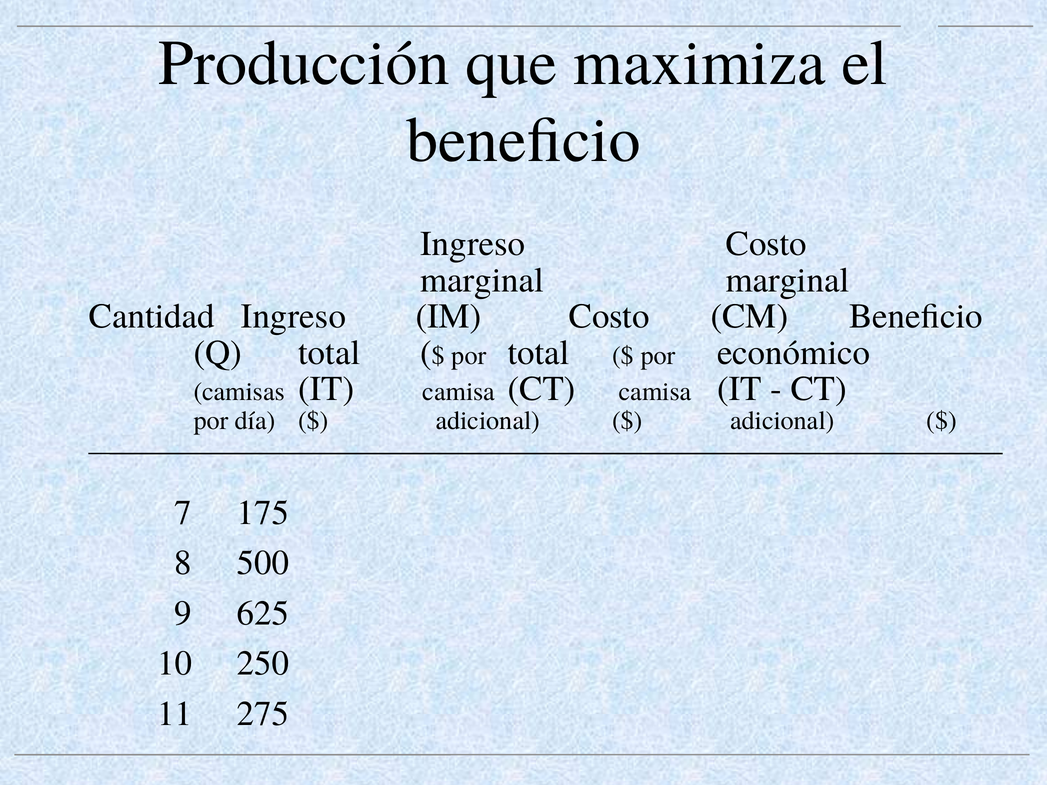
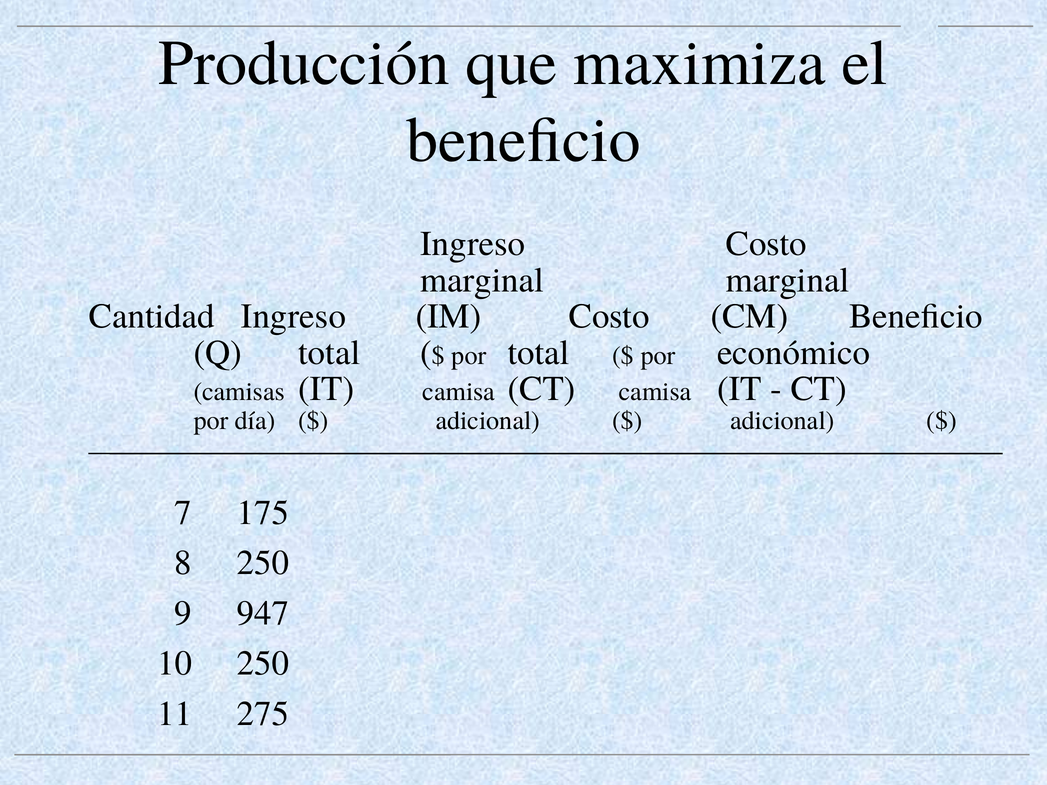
8 500: 500 -> 250 (263, 563)
625: 625 -> 947 (263, 613)
